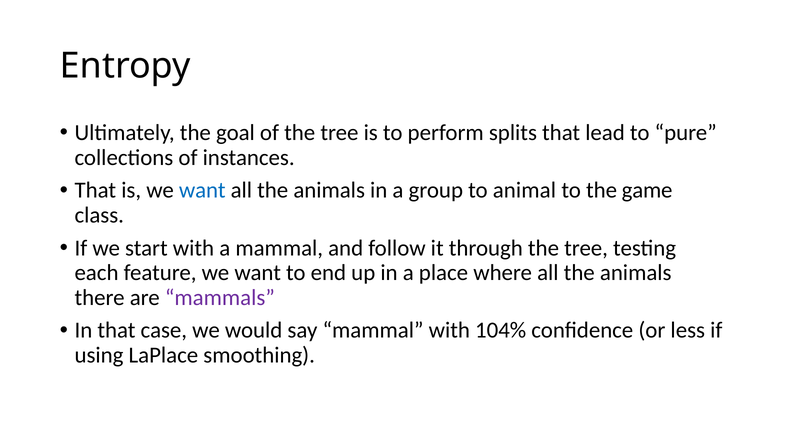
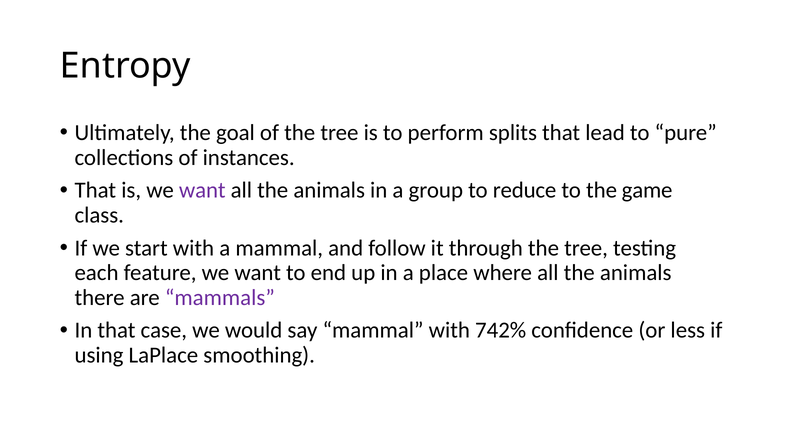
want colour: blue -> purple (202, 190)
animal: animal -> reduce (525, 190)
104%: 104% -> 742% (501, 330)
